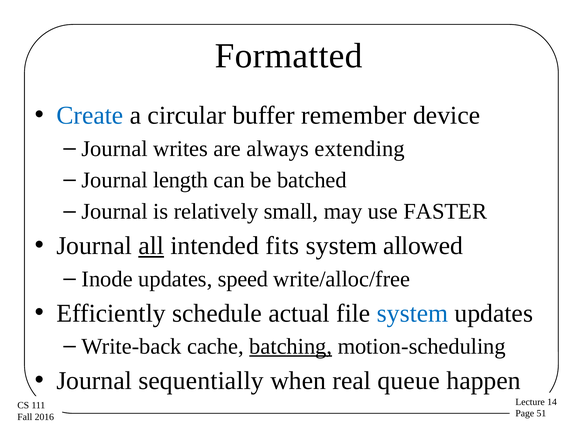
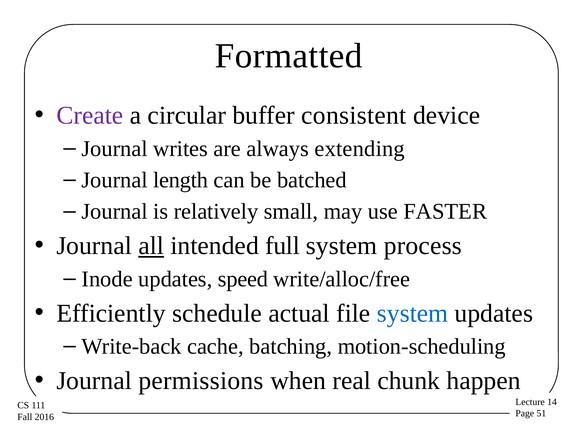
Create colour: blue -> purple (90, 116)
remember: remember -> consistent (354, 116)
fits: fits -> full (283, 246)
allowed: allowed -> process (423, 246)
batching underline: present -> none (291, 347)
sequentially: sequentially -> permissions (201, 381)
queue: queue -> chunk (409, 381)
